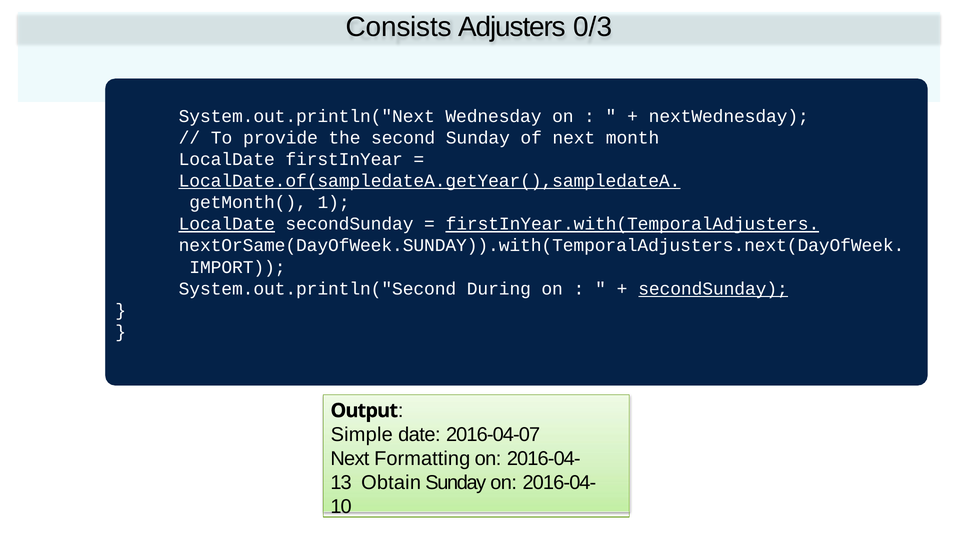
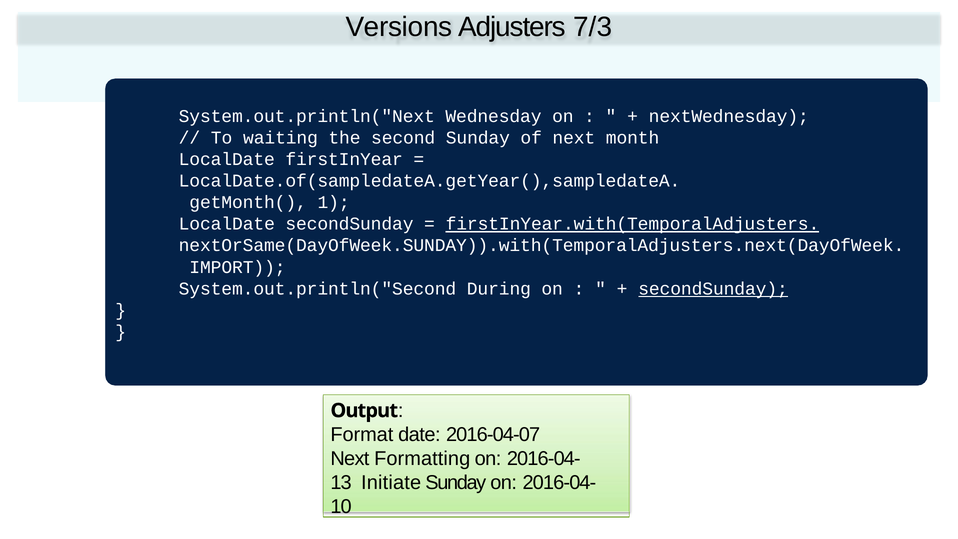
Consists: Consists -> Versions (399, 27)
0/3: 0/3 -> 7/3 (593, 27)
provide: provide -> waiting (281, 138)
LocalDate.of(sampledateA.getYear(),sampledateA underline: present -> none (430, 181)
LocalDate underline: present -> none (227, 224)
Simple: Simple -> Format (362, 434)
Obtain: Obtain -> Initiate (391, 482)
